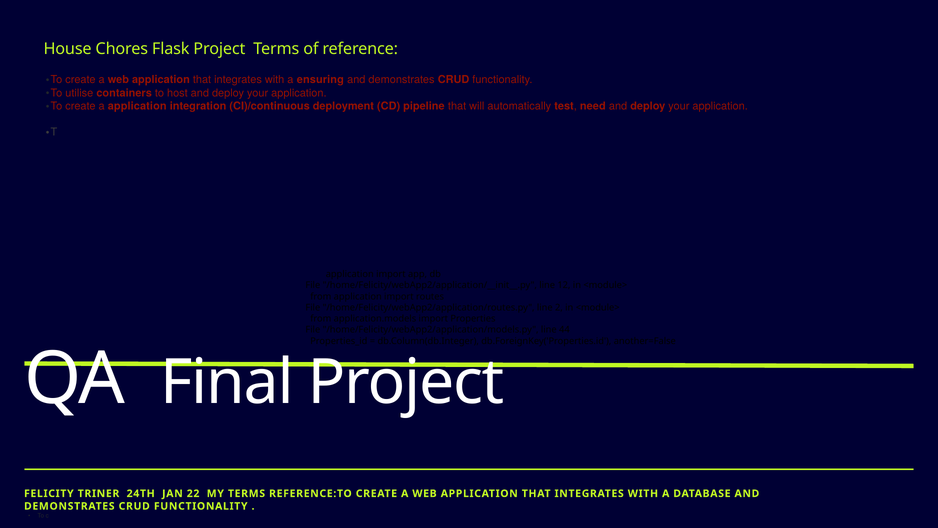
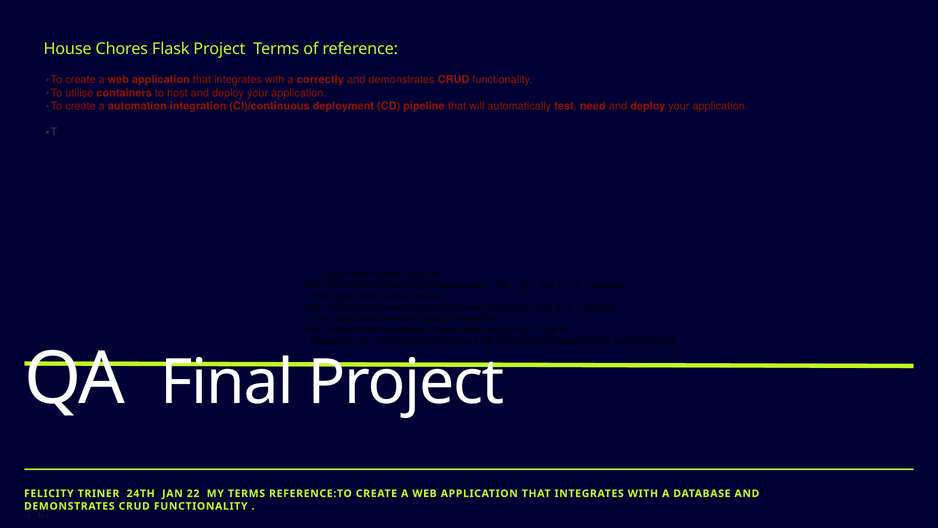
ensuring: ensuring -> correctly (320, 80)
a application: application -> automation (137, 106)
